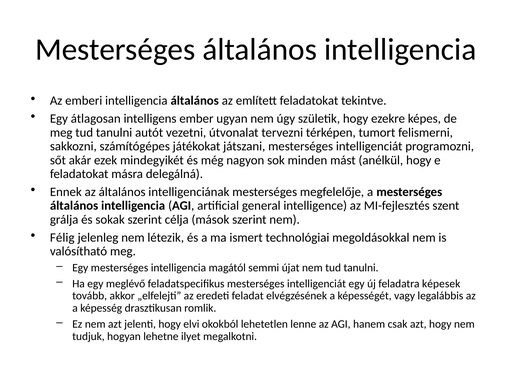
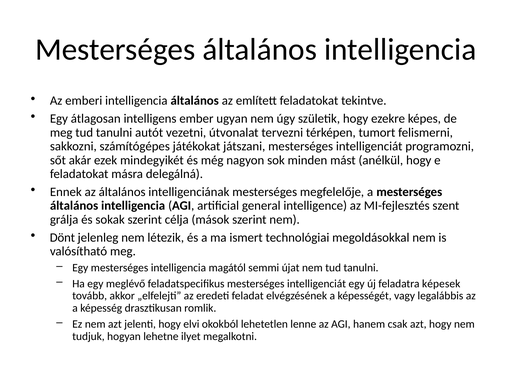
Félig: Félig -> Dönt (62, 237)
